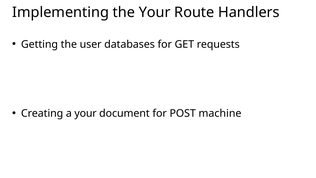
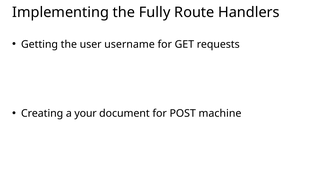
the Your: Your -> Fully (155, 12)
databases: databases -> username (130, 44)
